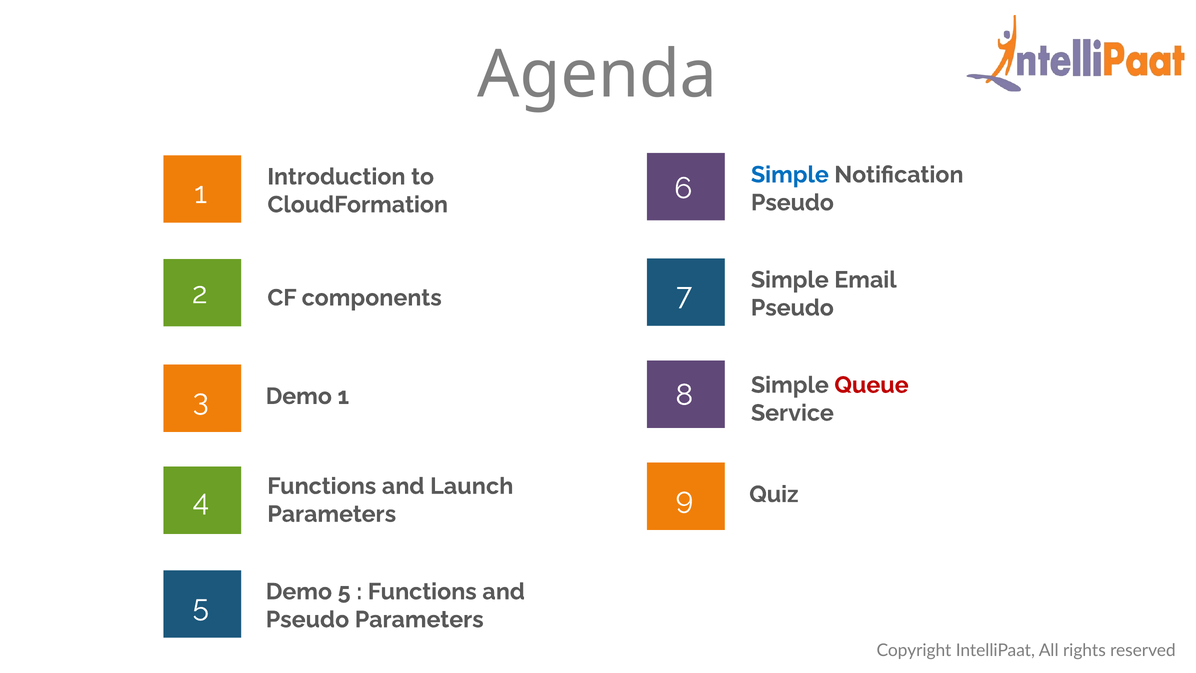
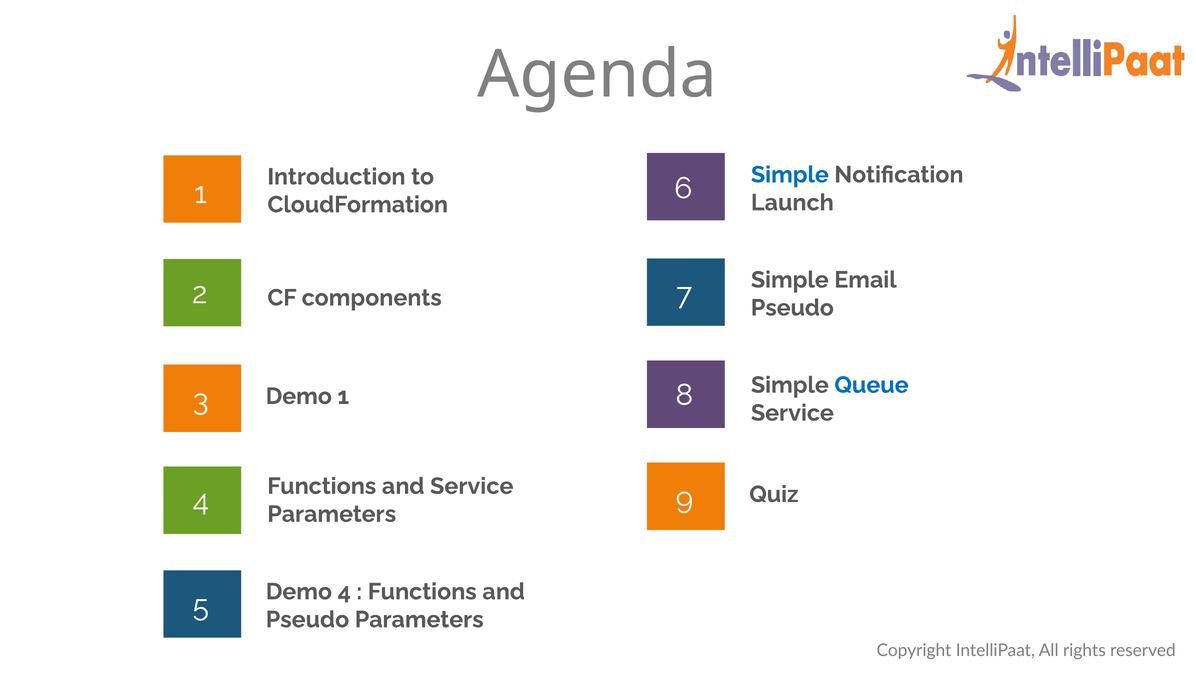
Pseudo: Pseudo -> Launch (792, 203)
Queue colour: red -> blue (871, 385)
and Launch: Launch -> Service (472, 486)
Demo 5: 5 -> 4 (344, 591)
